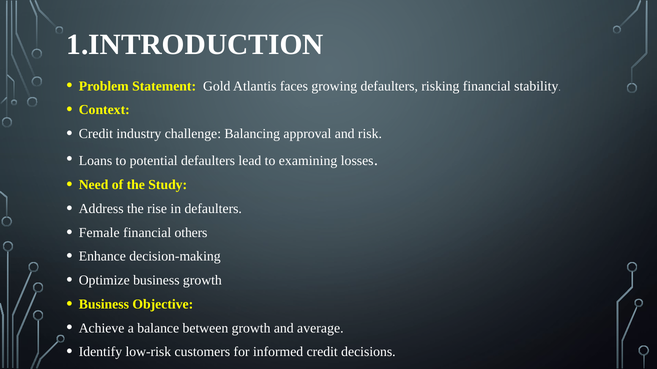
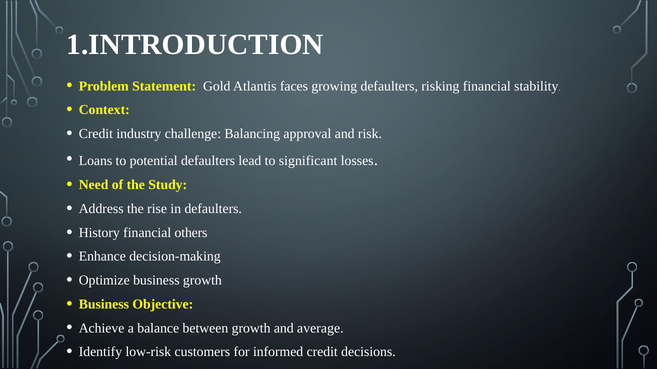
examining: examining -> significant (308, 161)
Female: Female -> History (99, 233)
